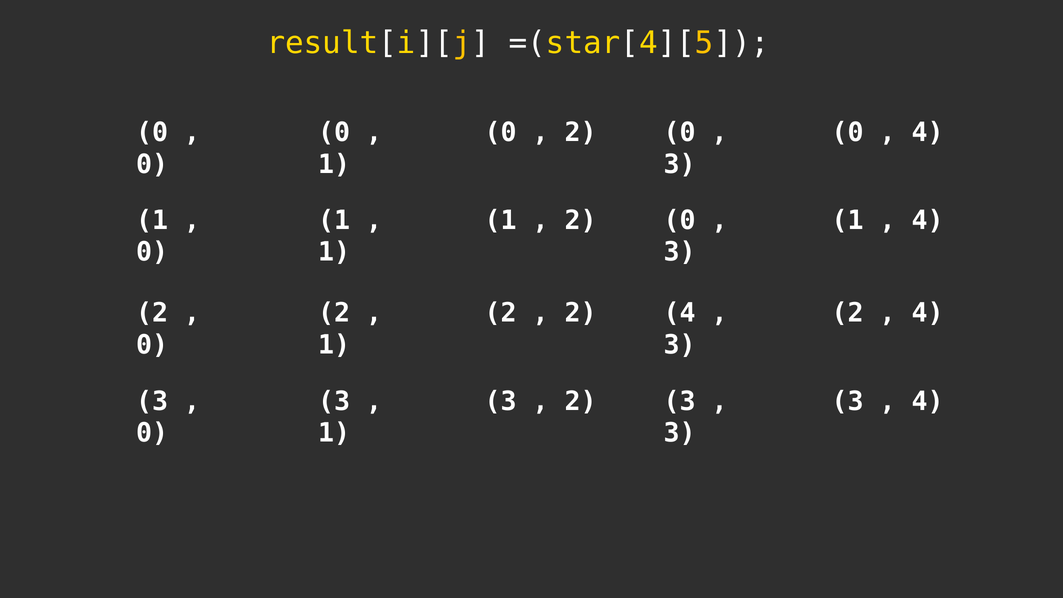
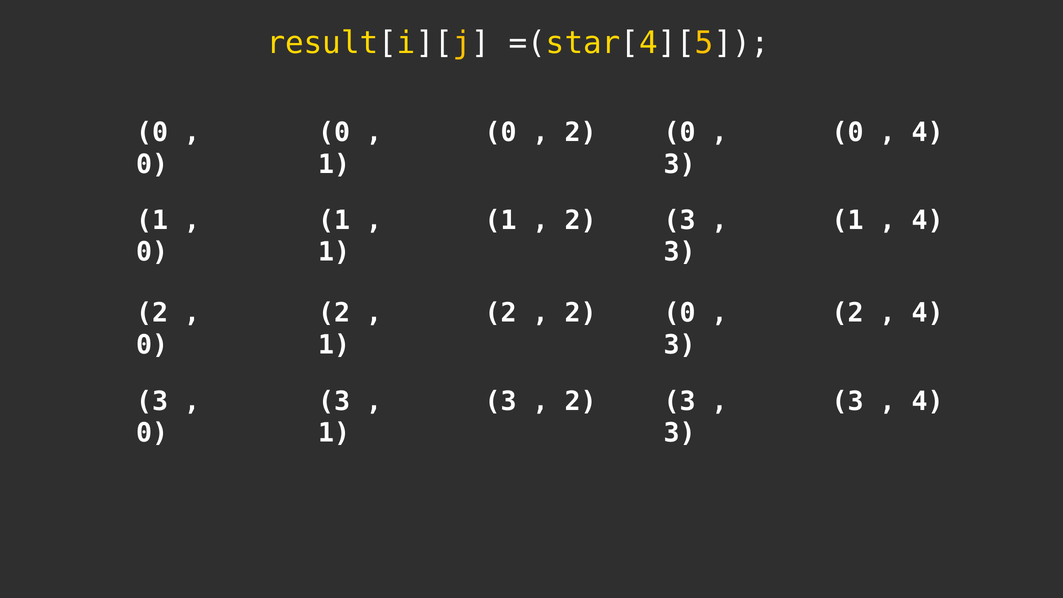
0: 0 -> 3 (680, 220)
4: 4 -> 0 (680, 313)
